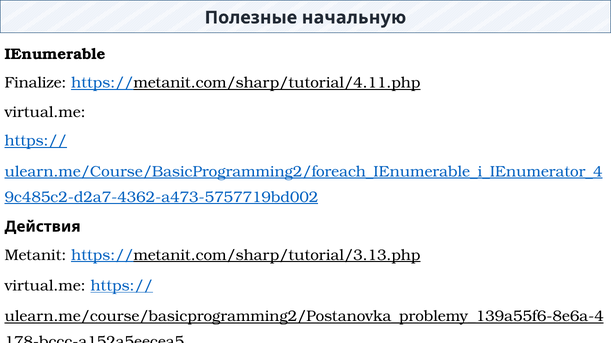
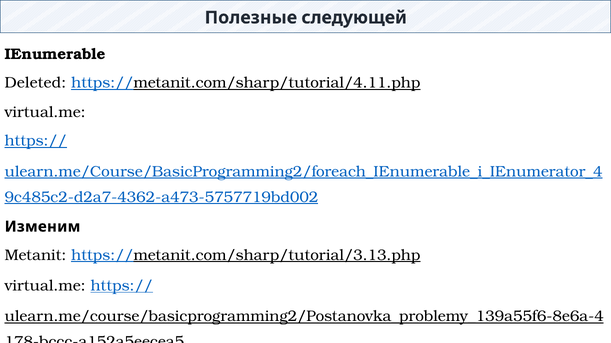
начальную: начальную -> следующей (354, 18)
Finalize: Finalize -> Deleted (35, 83)
Действия: Действия -> Изменим (43, 227)
